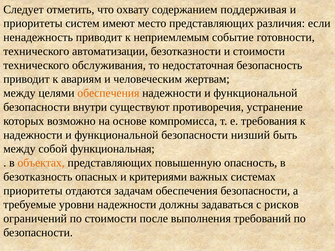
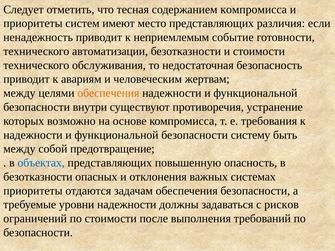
охвату: охвату -> тесная (133, 9)
содержанием поддерживая: поддерживая -> компромисса (254, 9)
низший: низший -> систему (251, 135)
функциональная: функциональная -> предотвращение (112, 149)
объектах colour: orange -> blue (41, 163)
безотказность: безотказность -> безотказности (38, 177)
критериями: критериями -> отклонения (158, 177)
